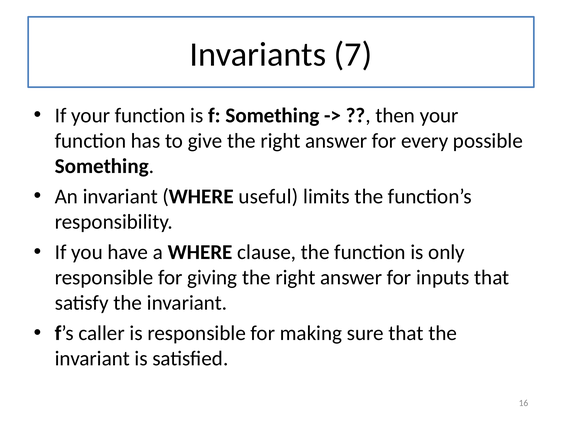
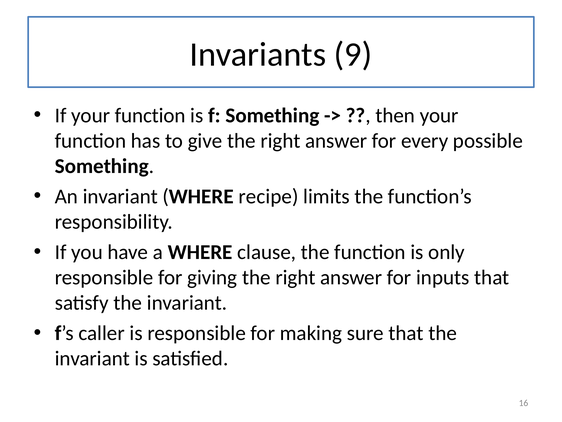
7: 7 -> 9 (353, 54)
useful: useful -> recipe (268, 196)
